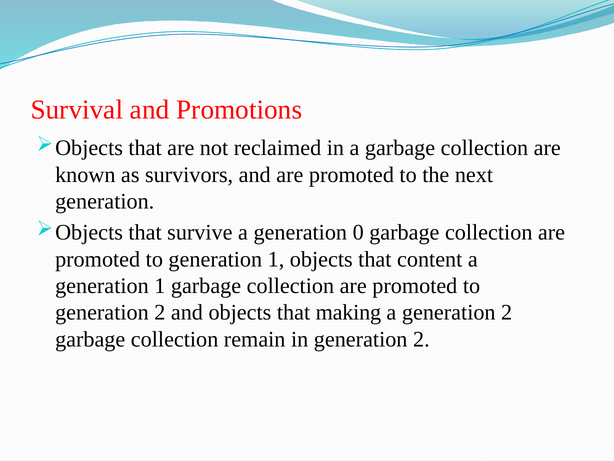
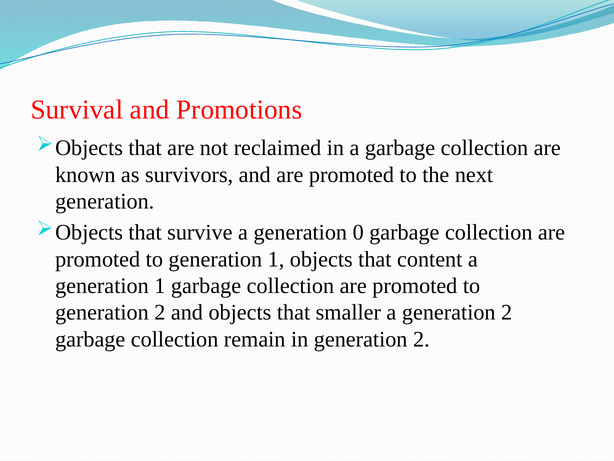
making: making -> smaller (348, 312)
